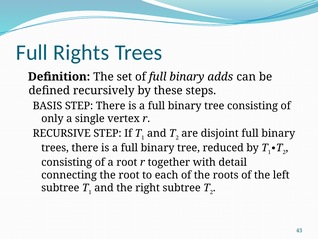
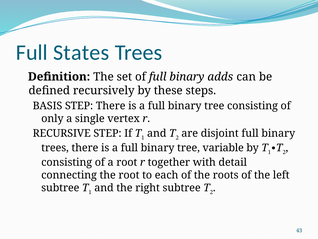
Rights: Rights -> States (81, 53)
reduced: reduced -> variable (223, 148)
